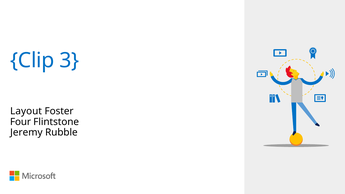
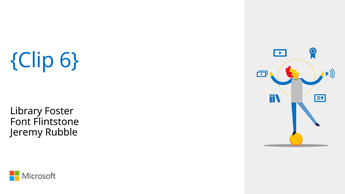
3: 3 -> 6 (69, 60)
Layout: Layout -> Library (26, 111)
Four: Four -> Font (20, 122)
